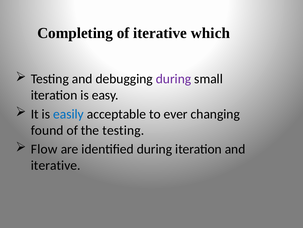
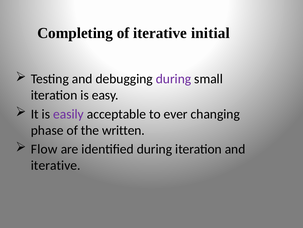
which: which -> initial (210, 33)
easily colour: blue -> purple (68, 114)
found: found -> phase (47, 130)
the testing: testing -> written (123, 130)
